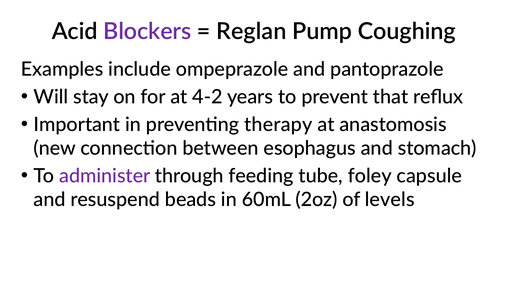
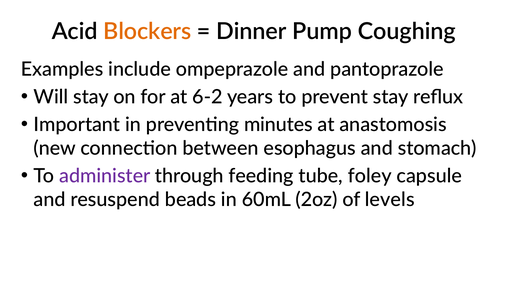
Blockers colour: purple -> orange (147, 32)
Reglan: Reglan -> Dinner (251, 32)
4-2: 4-2 -> 6-2 (207, 97)
prevent that: that -> stay (391, 97)
therapy: therapy -> minutes (278, 125)
